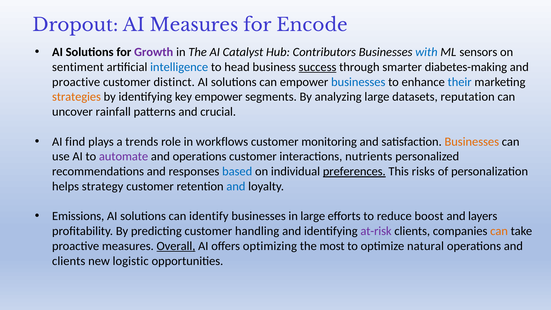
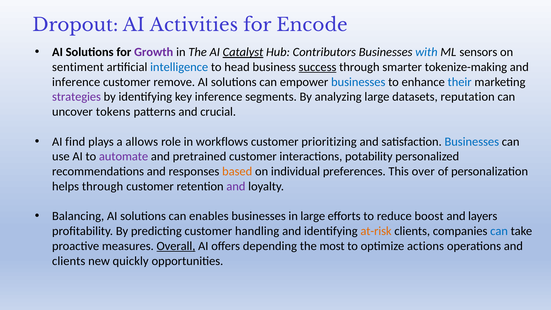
AI Measures: Measures -> Activities (194, 25)
Catalyst underline: none -> present (243, 52)
diabetes-making: diabetes-making -> tokenize-making (466, 67)
proactive: proactive -> inference (76, 82)
distinct: distinct -> remove (174, 82)
strategies colour: orange -> purple (76, 97)
key empower: empower -> inference (219, 97)
rainfall: rainfall -> tokens (113, 112)
trends: trends -> allows (142, 142)
monitoring: monitoring -> prioritizing (329, 142)
Businesses colour: orange -> blue (472, 142)
and operations: operations -> pretrained (200, 157)
nutrients: nutrients -> potability (369, 157)
based colour: blue -> orange (237, 171)
preferences underline: present -> none (354, 171)
risks: risks -> over (423, 171)
helps strategy: strategy -> through (103, 186)
and colour: blue -> purple (236, 186)
Emissions: Emissions -> Balancing (78, 216)
identify: identify -> enables (209, 216)
at-risk colour: purple -> orange (376, 231)
can colour: orange -> blue (499, 231)
optimizing: optimizing -> depending (270, 246)
natural: natural -> actions (426, 246)
logistic: logistic -> quickly (131, 261)
